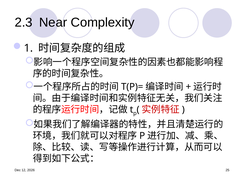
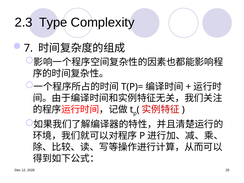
Near: Near -> Type (53, 22)
1: 1 -> 7 (28, 48)
